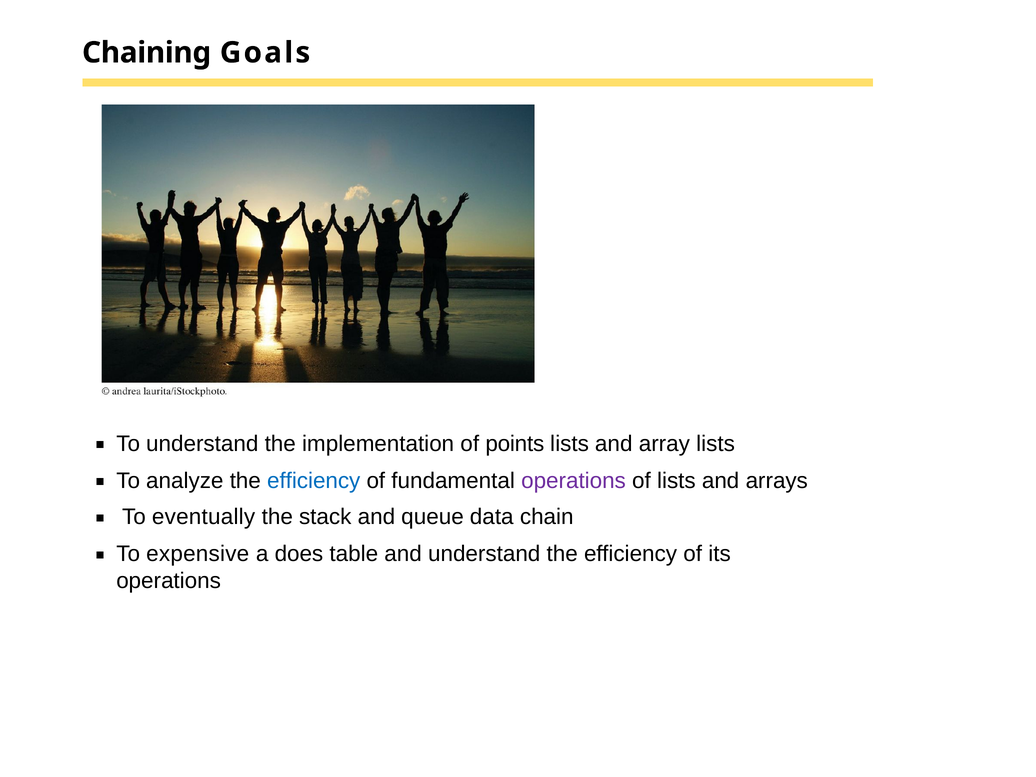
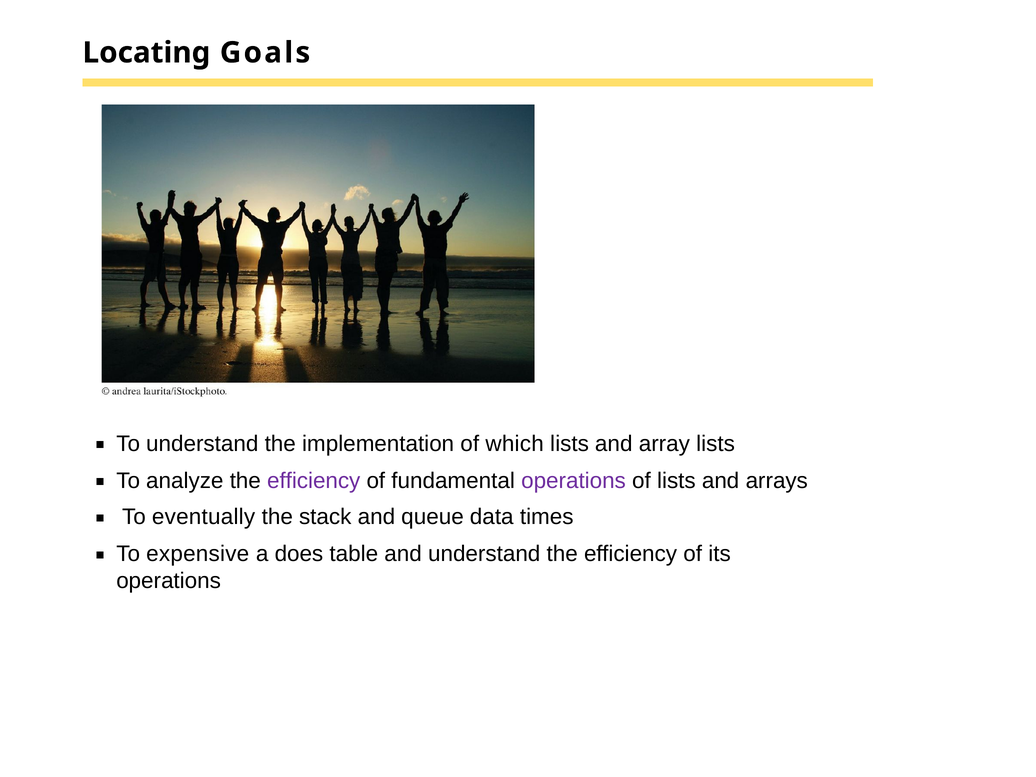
Chaining: Chaining -> Locating (146, 53)
points: points -> which (515, 444)
efficiency colour: blue -> purple (314, 481)
chain: chain -> times (547, 517)
